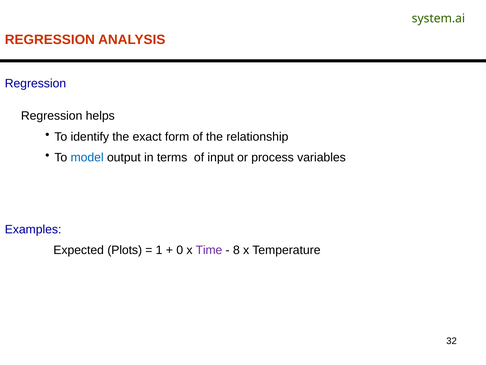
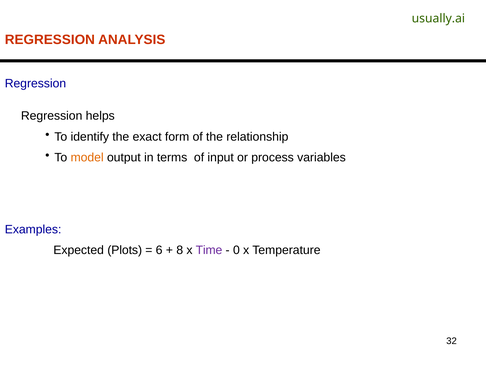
system.ai: system.ai -> usually.ai (438, 19)
model colour: blue -> orange (87, 157)
1: 1 -> 6 (159, 250)
0: 0 -> 8 (180, 250)
8: 8 -> 0 (236, 250)
